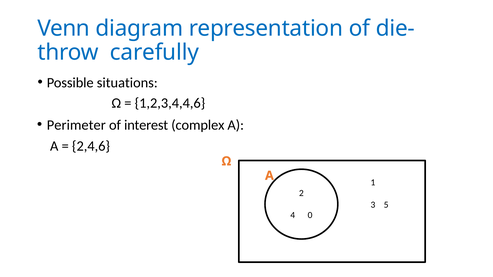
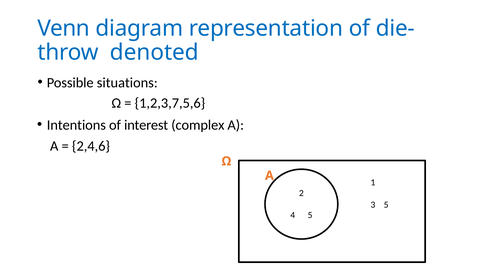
carefully: carefully -> denoted (154, 53)
1,2,3,4,4,6: 1,2,3,4,4,6 -> 1,2,3,7,5,6 (170, 103)
Perimeter: Perimeter -> Intentions (76, 125)
4 0: 0 -> 5 (310, 215)
